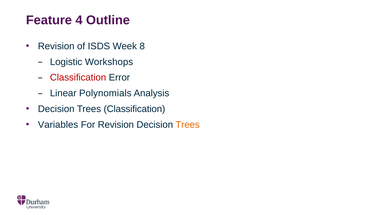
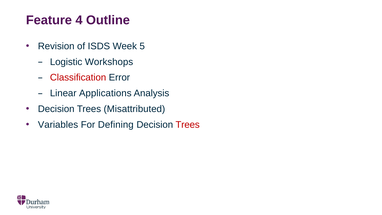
8: 8 -> 5 (142, 46)
Polynomials: Polynomials -> Applications (105, 93)
Trees Classification: Classification -> Misattributed (134, 109)
For Revision: Revision -> Defining (116, 125)
Trees colour: orange -> red (188, 125)
